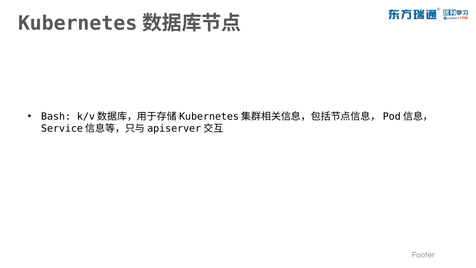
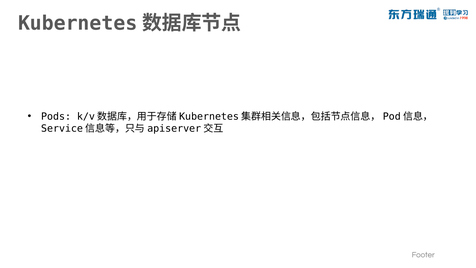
Bash: Bash -> Pods (56, 116)
